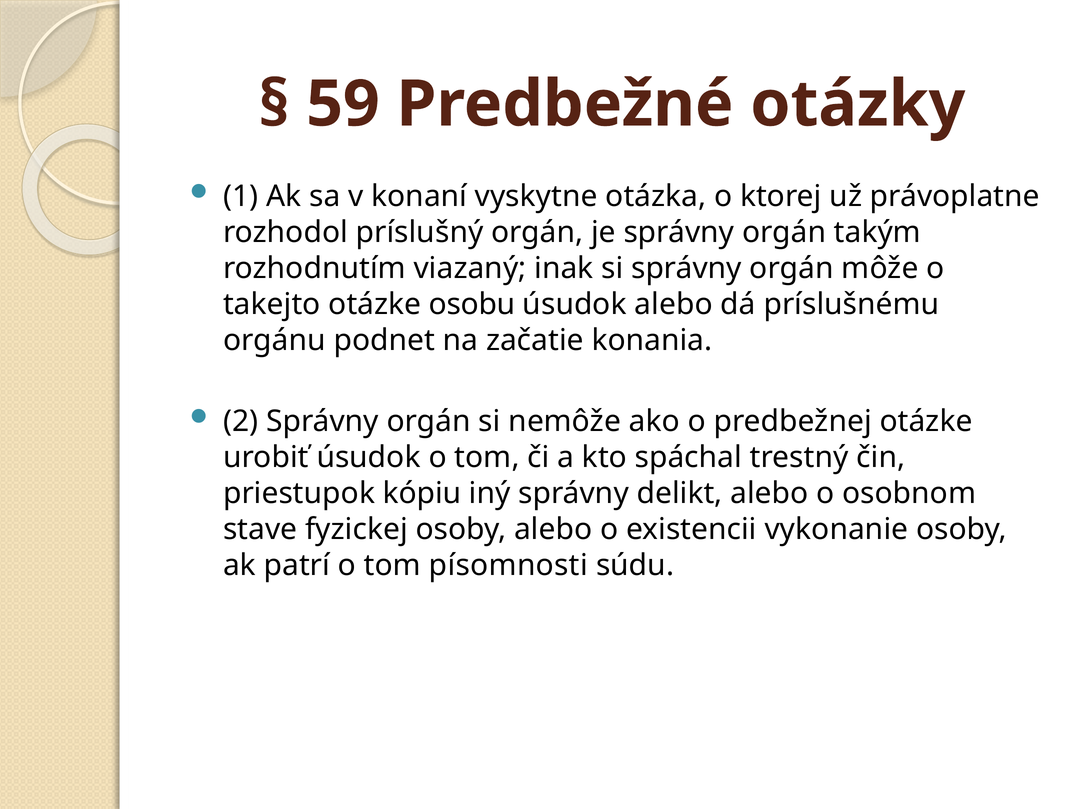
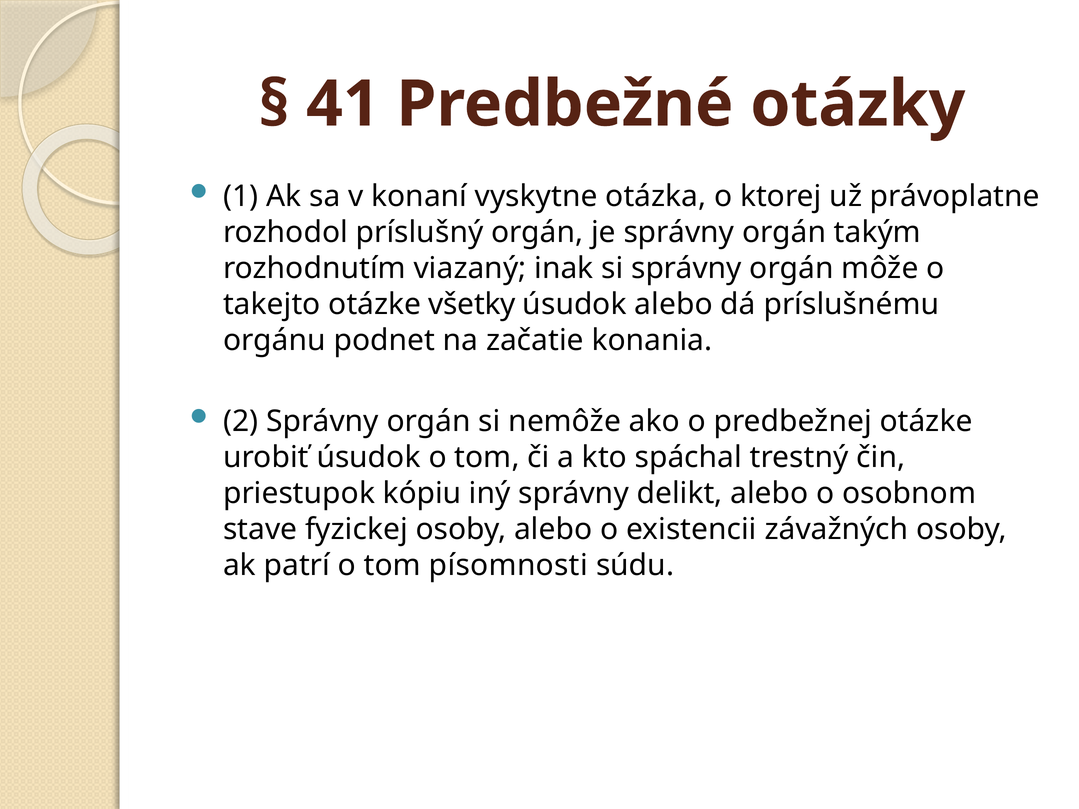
59: 59 -> 41 (343, 104)
osobu: osobu -> všetky (472, 304)
vykonanie: vykonanie -> závažných (836, 530)
